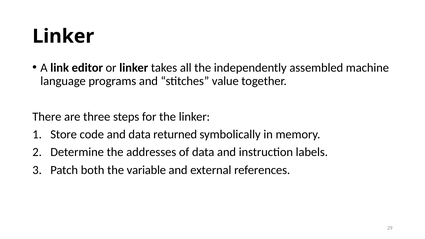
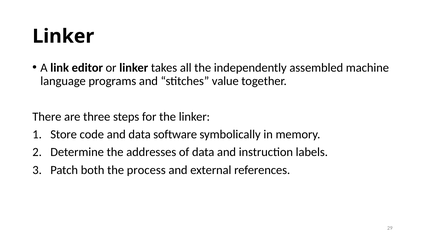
returned: returned -> software (175, 134)
variable: variable -> process (146, 170)
